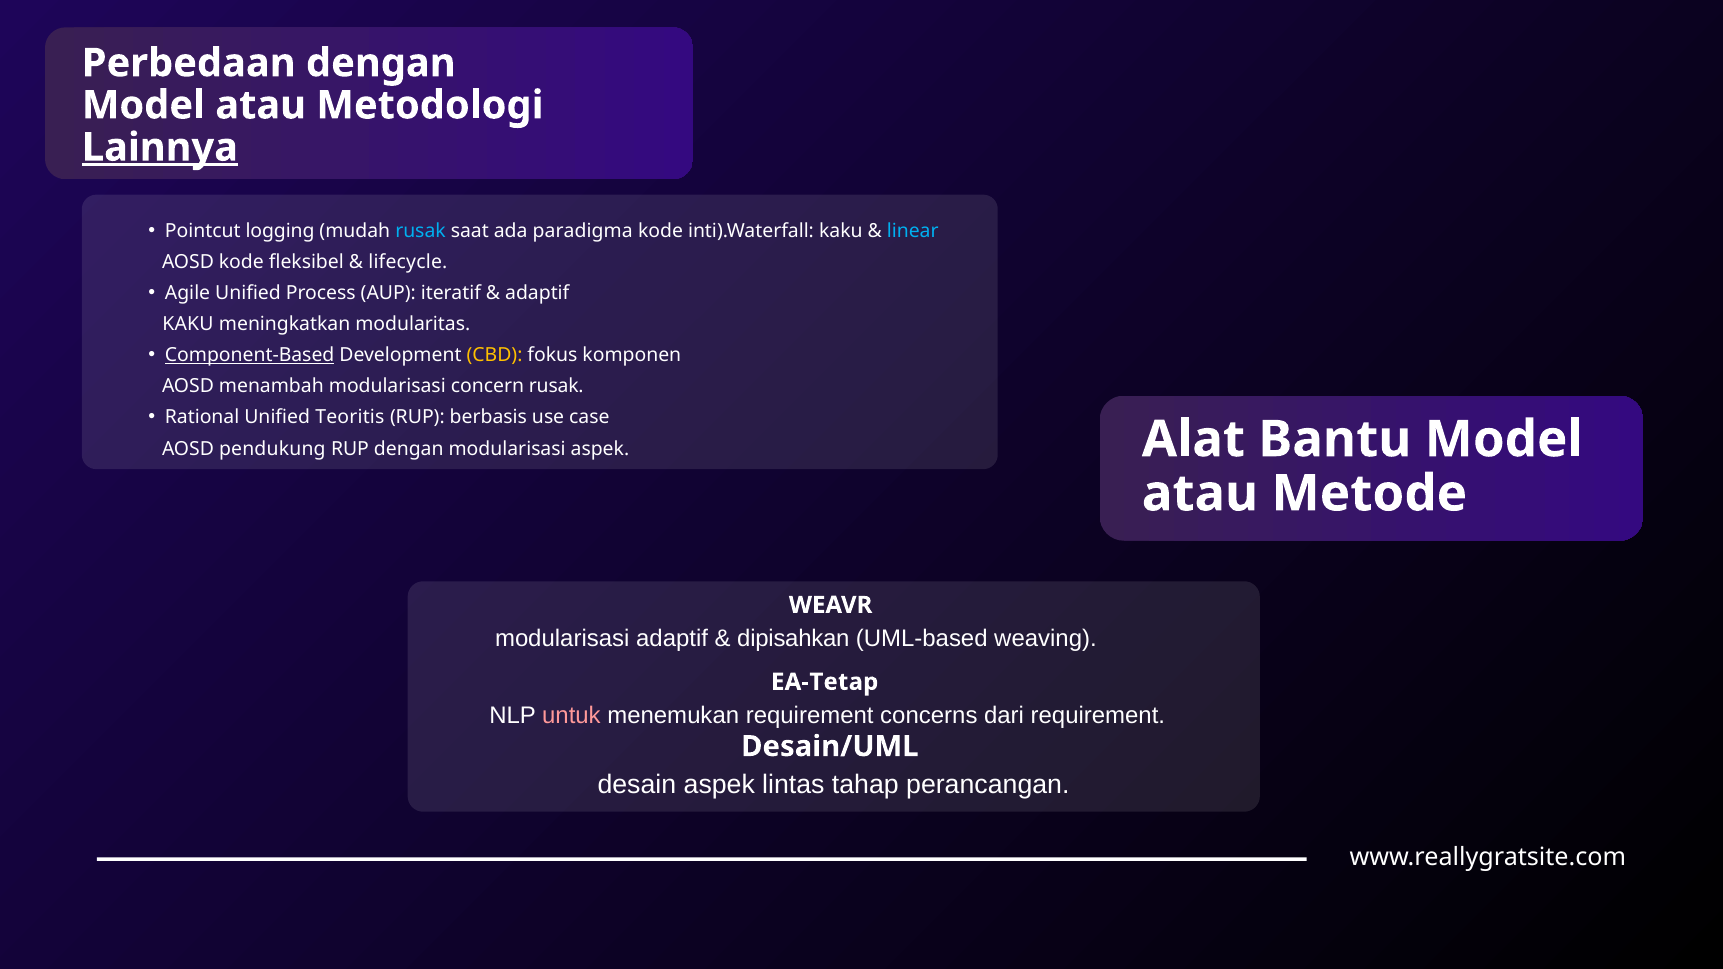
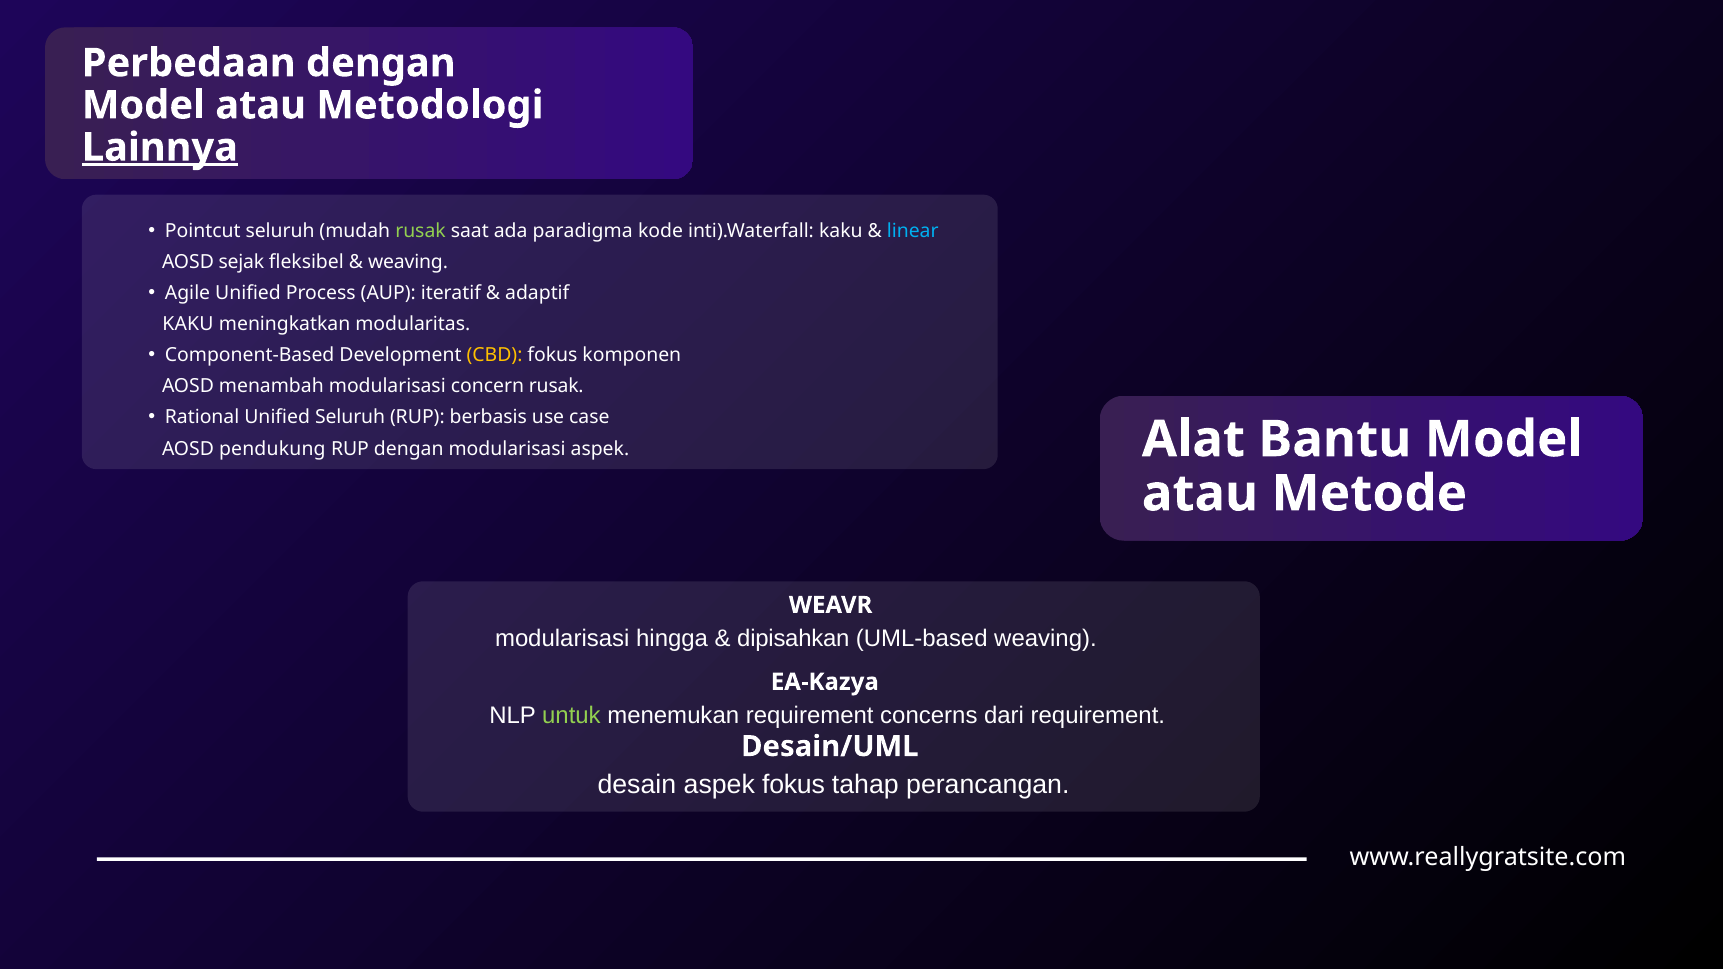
Pointcut logging: logging -> seluruh (280, 231)
rusak colour: light blue -> light green (421, 231)
AOSD kode: kode -> sejak (241, 262)
lifecycle: lifecycle -> weaving (408, 262)
Component-Based underline: present -> none (250, 355)
Unified Teoritis: Teoritis -> Seluruh (350, 418)
modularisasi adaptif: adaptif -> hingga (672, 639)
EA-Tetap: EA-Tetap -> EA-Kazya (825, 682)
untuk colour: pink -> light green (571, 715)
aspek lintas: lintas -> fokus (794, 785)
